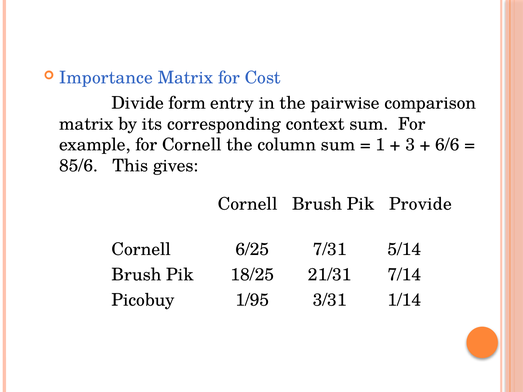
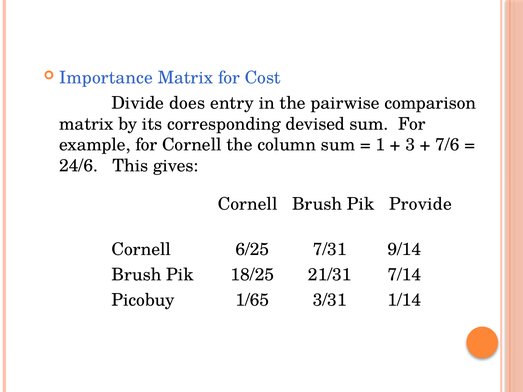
form: form -> does (187, 103)
context: context -> devised (315, 124)
6/6: 6/6 -> 7/6 (447, 145)
85/6: 85/6 -> 24/6 (79, 166)
5/14: 5/14 -> 9/14 (404, 250)
1/95: 1/95 -> 1/65 (252, 300)
